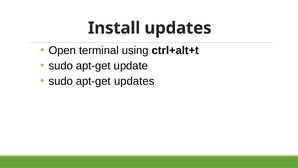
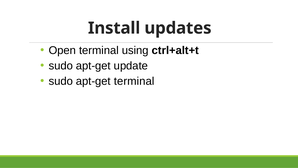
apt-get updates: updates -> terminal (134, 81)
